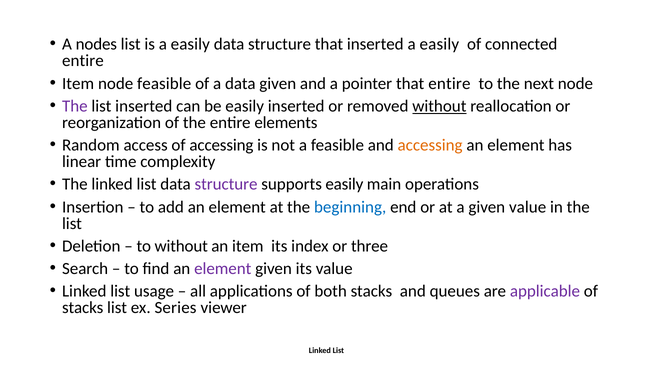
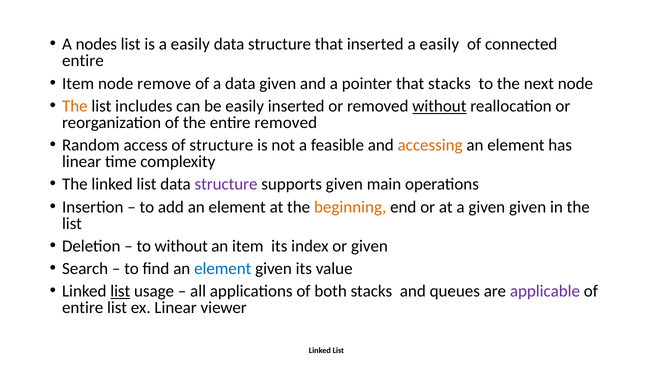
node feasible: feasible -> remove (164, 84)
that entire: entire -> stacks (449, 84)
The colour: purple -> orange (75, 106)
list inserted: inserted -> includes (144, 106)
entire elements: elements -> removed (286, 123)
of accessing: accessing -> structure (221, 145)
supports easily: easily -> given (344, 184)
beginning colour: blue -> orange (350, 207)
given value: value -> given (528, 207)
or three: three -> given (369, 246)
element colour: purple -> blue (223, 269)
list underline: none -> present (120, 292)
stacks: stacks -> entire (83, 308)
ex Series: Series -> Linear (176, 308)
